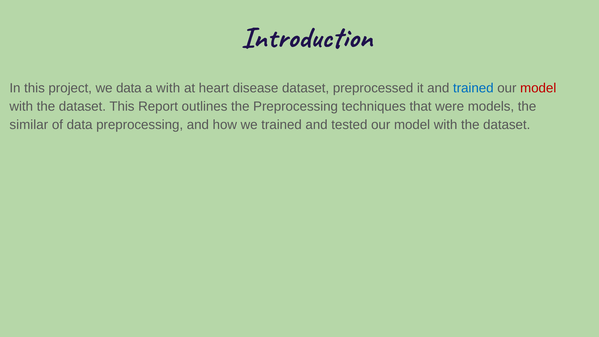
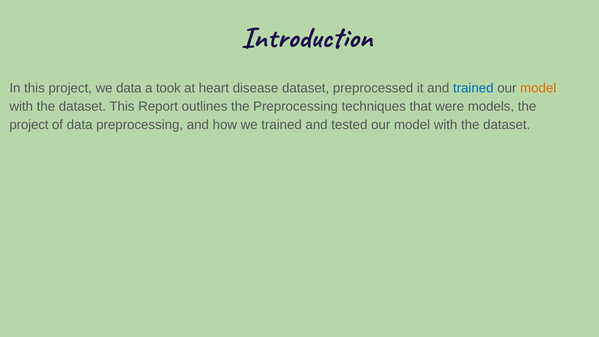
a with: with -> took (168, 88)
model colour: red -> orange (538, 88)
similar: similar -> project (29, 125)
